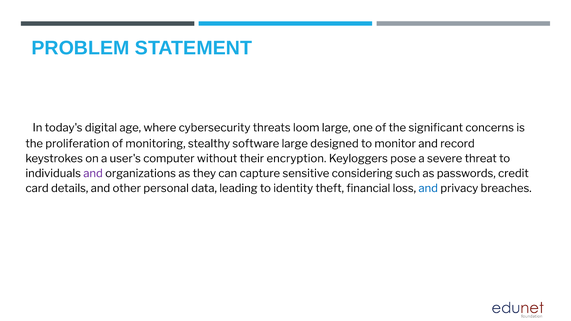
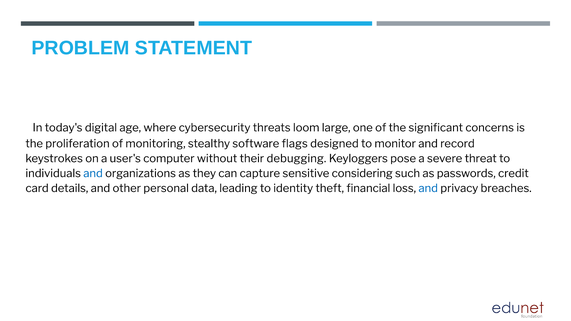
software large: large -> flags (295, 144)
encryption: encryption -> debugging (296, 159)
and colour: purple -> blue (93, 173)
